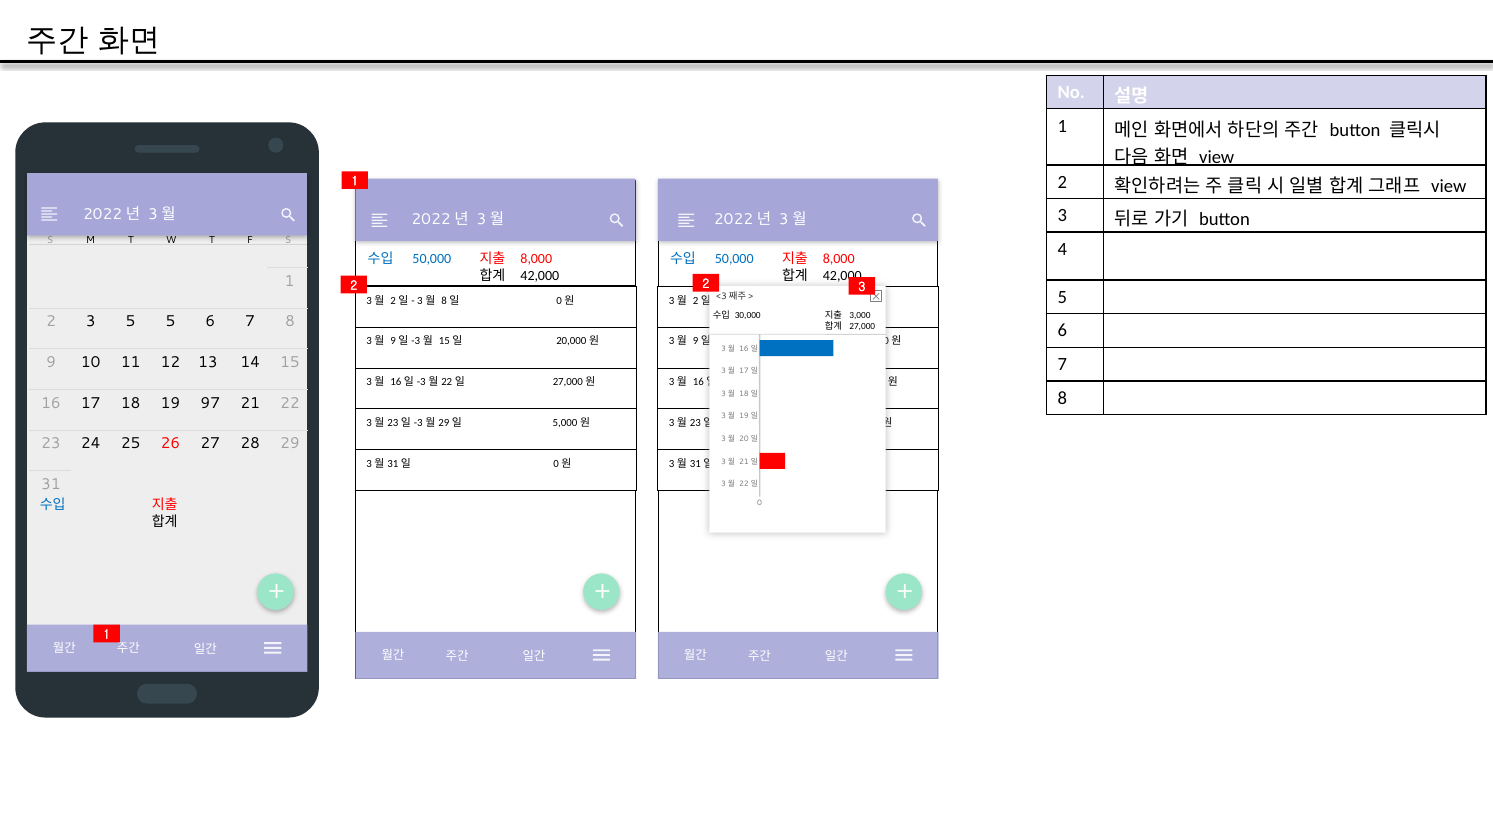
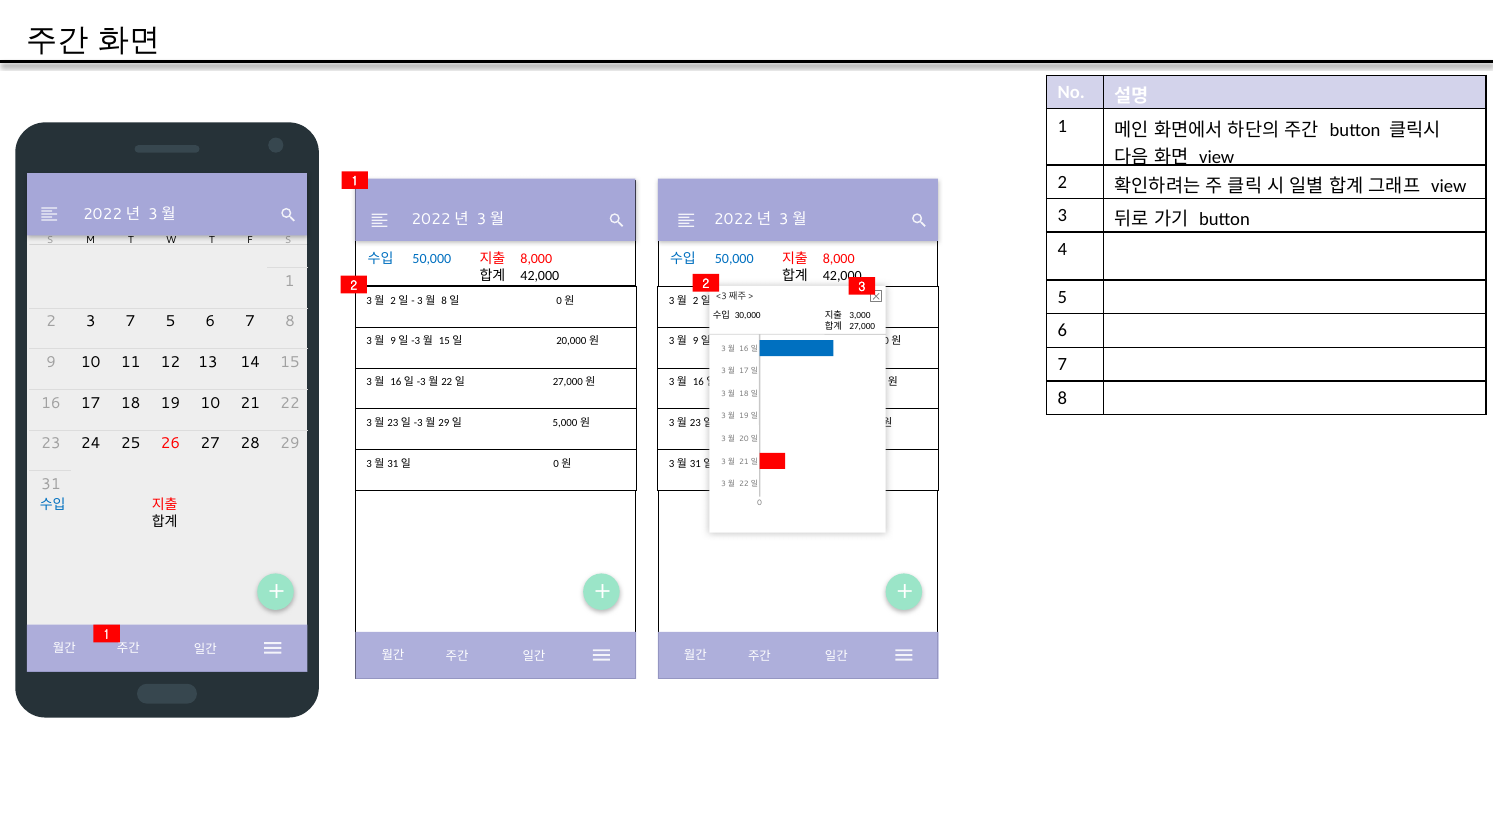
3 5: 5 -> 7 (131, 322)
19 97: 97 -> 10 (210, 403)
